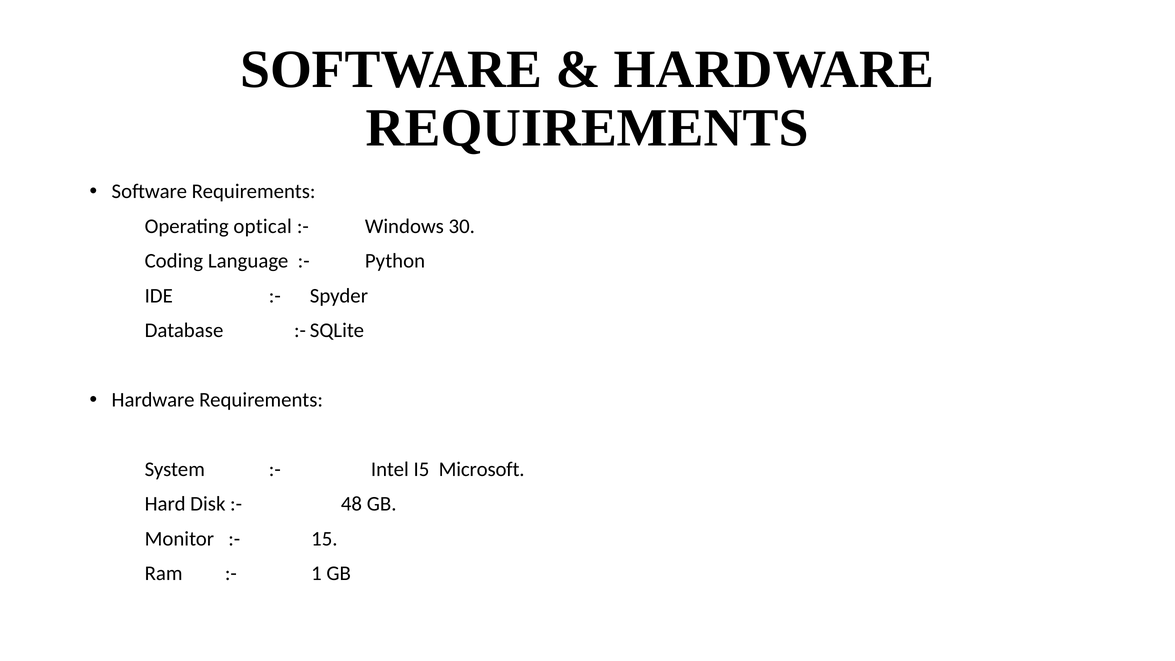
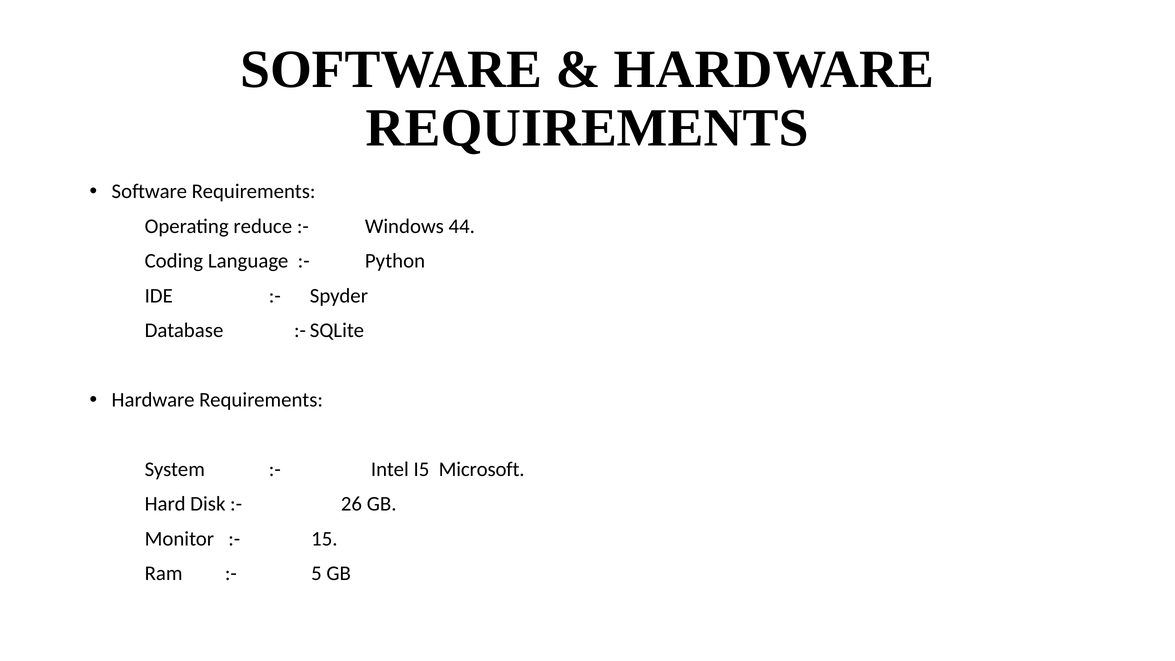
optical: optical -> reduce (263, 226)
30: 30 -> 44 (462, 226)
48: 48 -> 26 (351, 504)
1: 1 -> 5 (316, 573)
